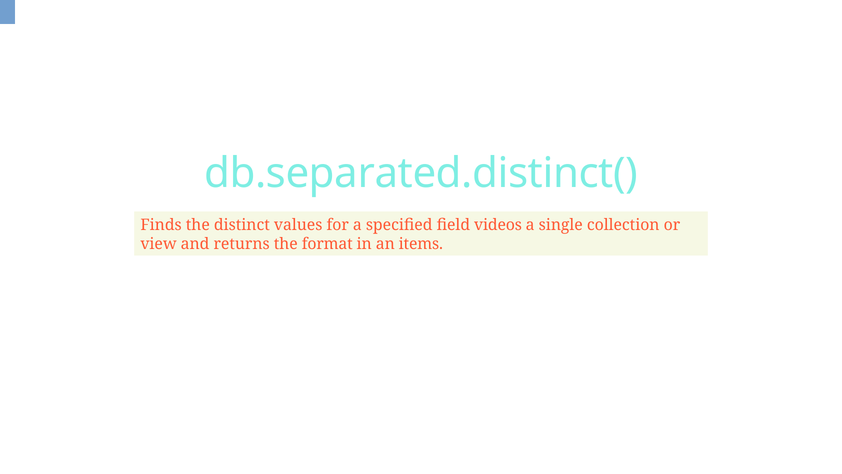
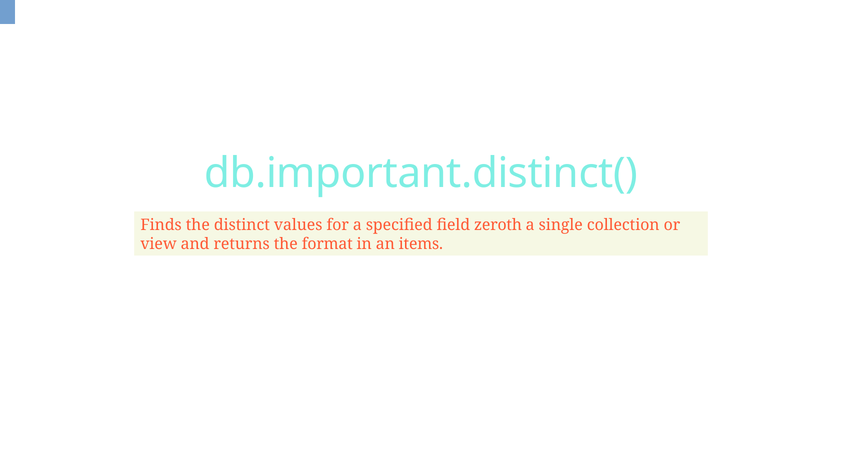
db.separated.distinct(: db.separated.distinct( -> db.important.distinct( (421, 173)
videos: videos -> zeroth (498, 225)
